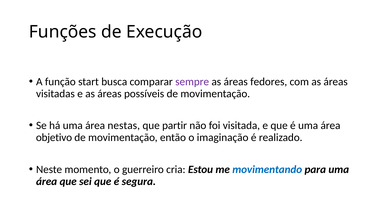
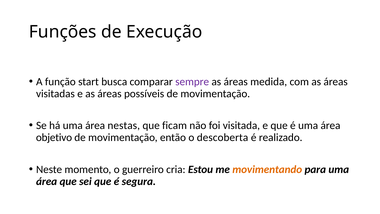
fedores: fedores -> medida (269, 82)
partir: partir -> ficam (175, 125)
imaginação: imaginação -> descoberta (223, 137)
movimentando colour: blue -> orange (267, 169)
